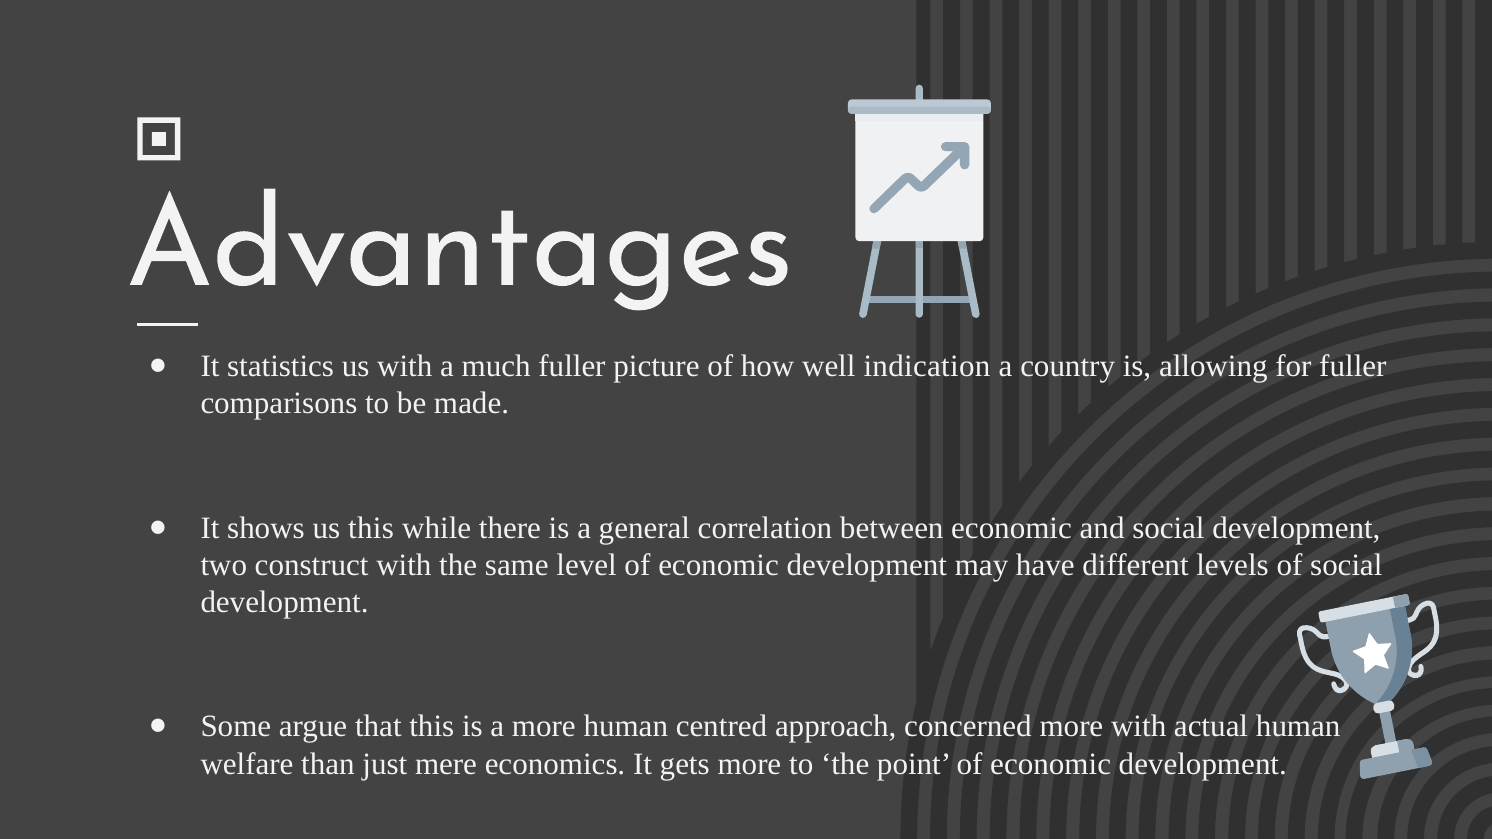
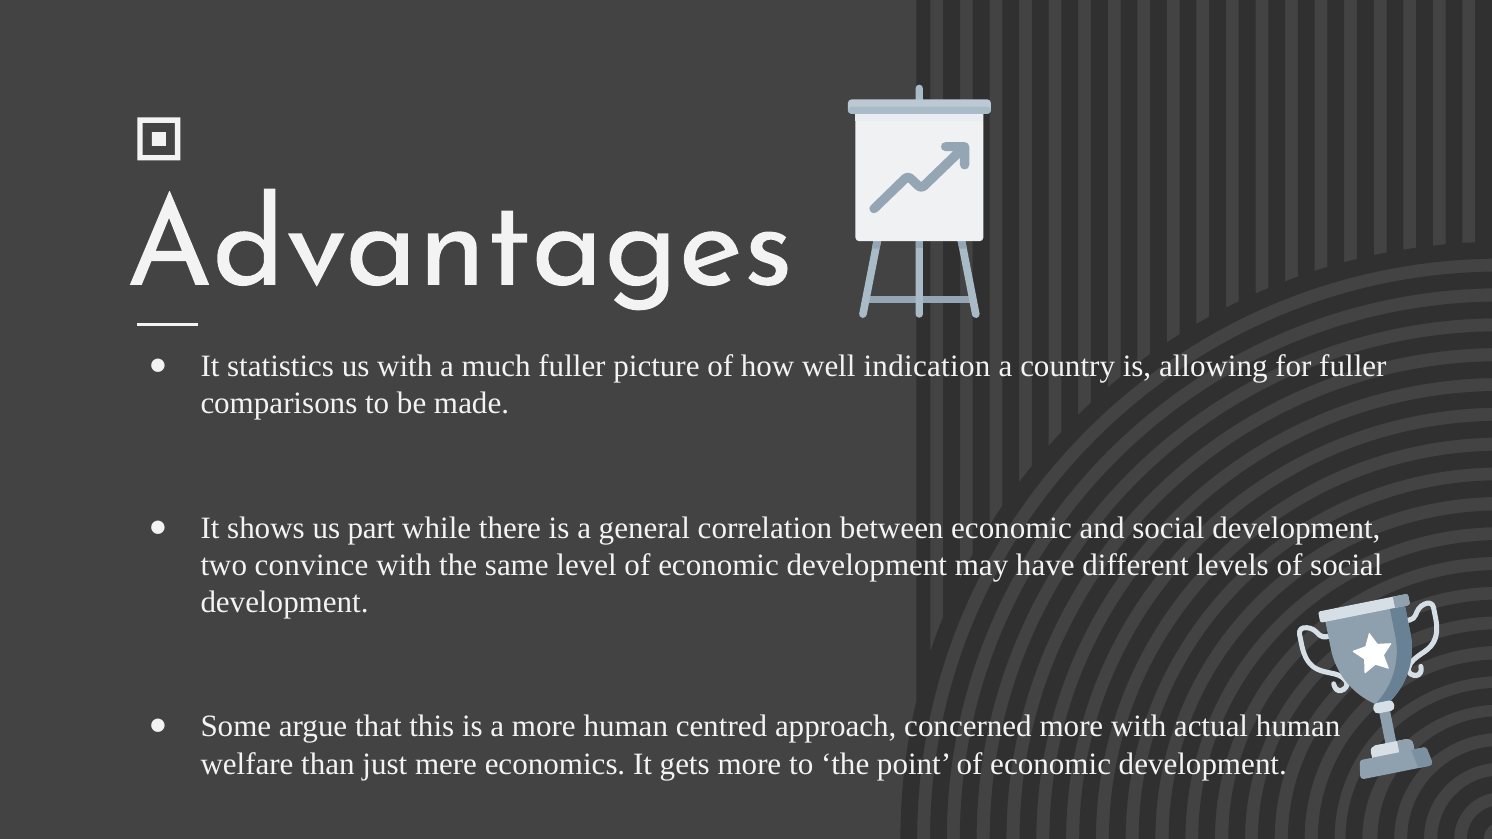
us this: this -> part (371, 528)
construct: construct -> convince (312, 565)
